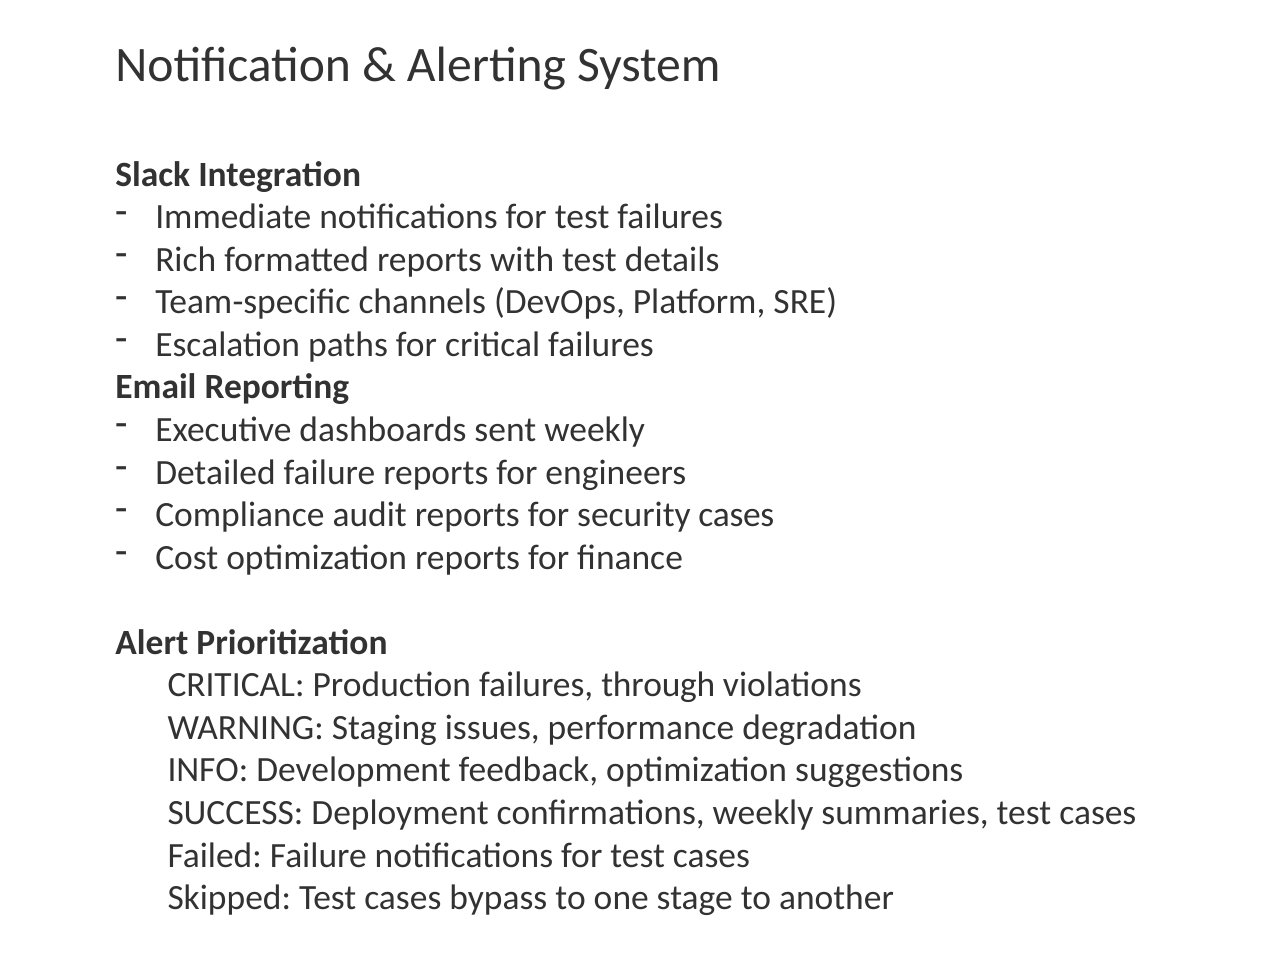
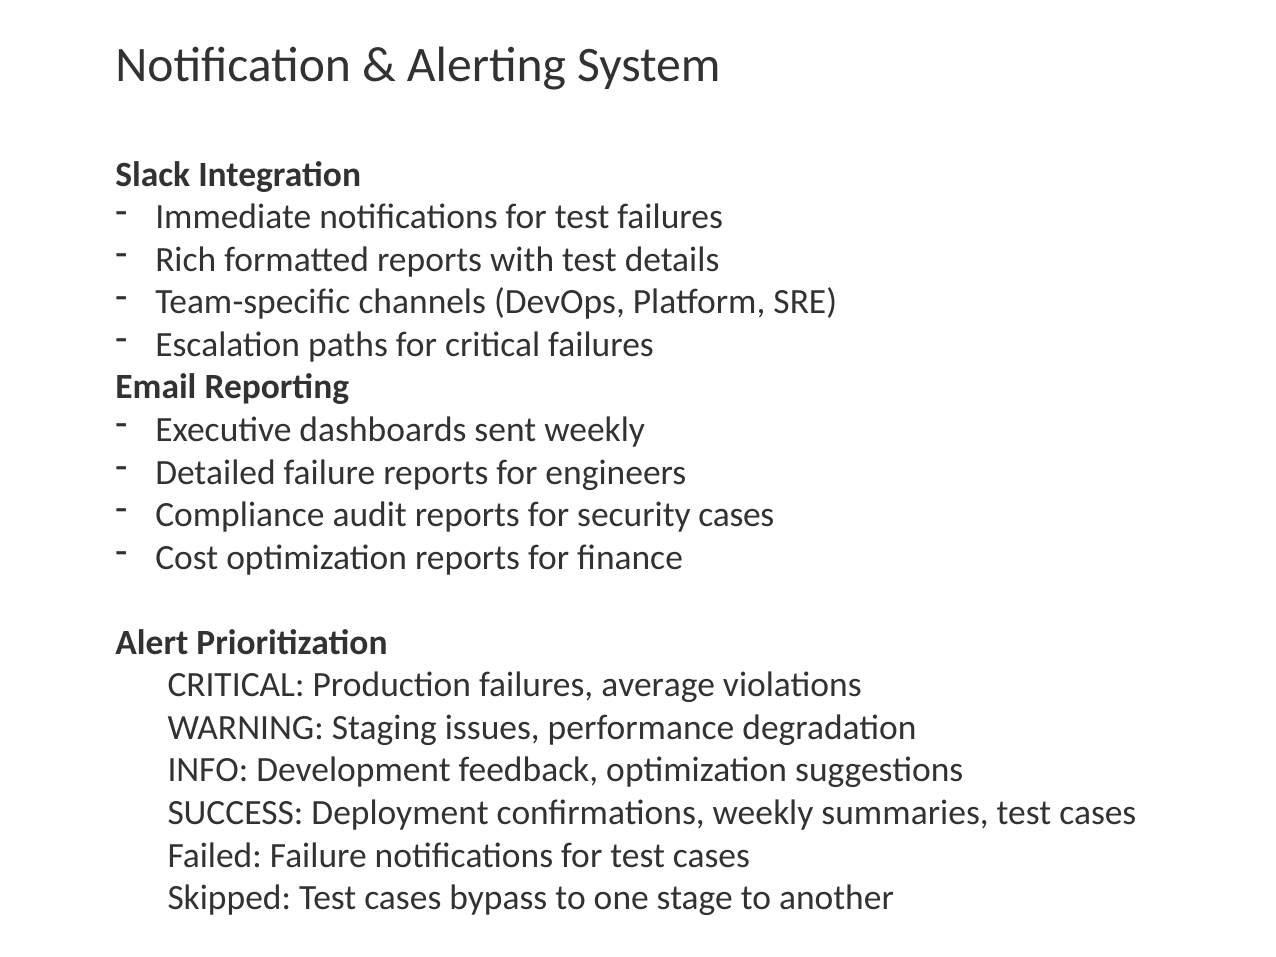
through: through -> average (658, 685)
